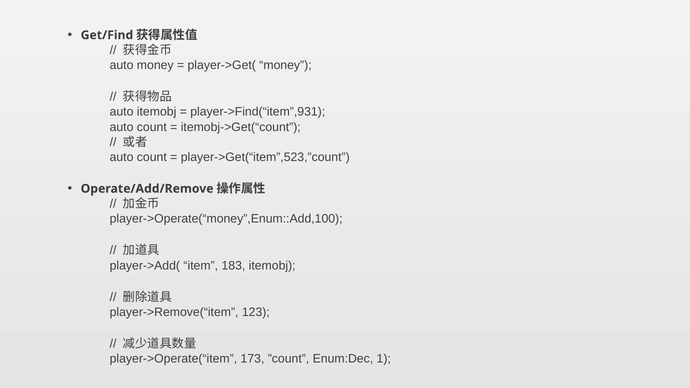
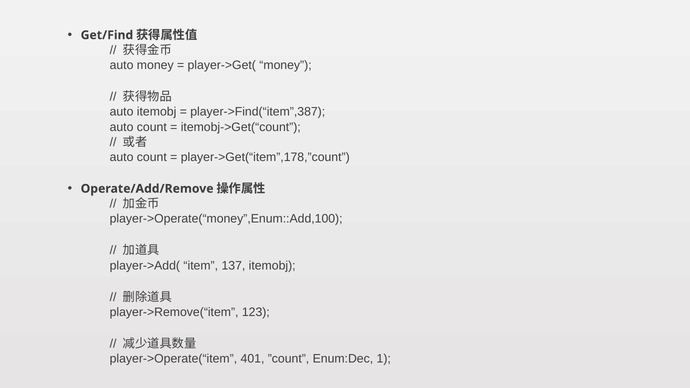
player->Find(“item”,931: player->Find(“item”,931 -> player->Find(“item”,387 (258, 112)
player->Get(“item”,523,”count: player->Get(“item”,523,”count -> player->Get(“item”,178,”count (265, 157)
183: 183 -> 137 (233, 266)
173: 173 -> 401 (252, 359)
